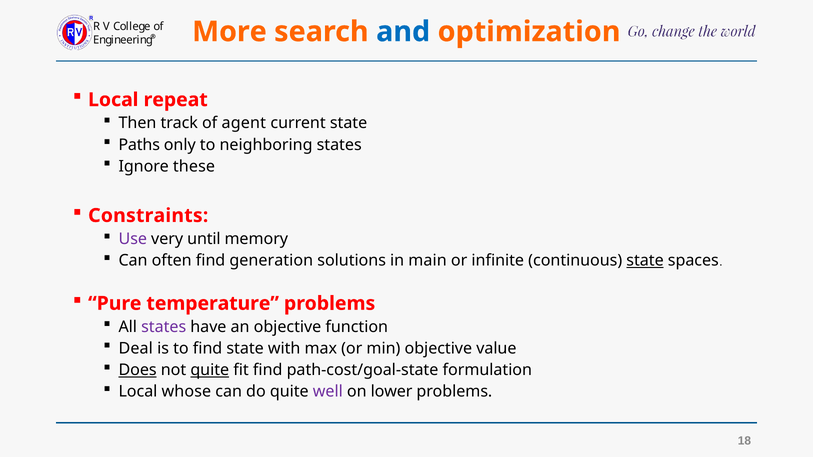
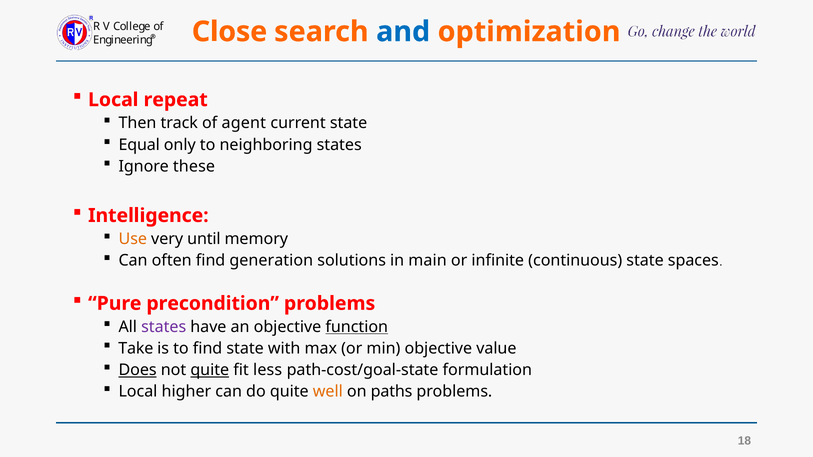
More: More -> Close (229, 32)
Paths: Paths -> Equal (139, 145)
Constraints: Constraints -> Intelligence (148, 216)
Use colour: purple -> orange (133, 239)
state underline: present -> none (645, 261)
temperature: temperature -> precondition (213, 304)
function underline: none -> present (357, 327)
Deal: Deal -> Take (136, 349)
fit find: find -> less (268, 370)
whose: whose -> higher (186, 392)
well colour: purple -> orange (328, 392)
lower: lower -> paths (392, 392)
